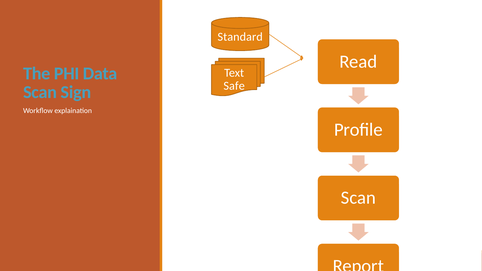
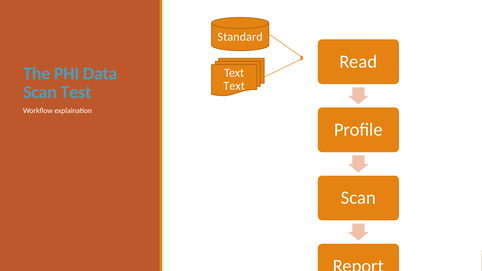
Safe: Safe -> Text (234, 86)
Sign: Sign -> Test (76, 92)
